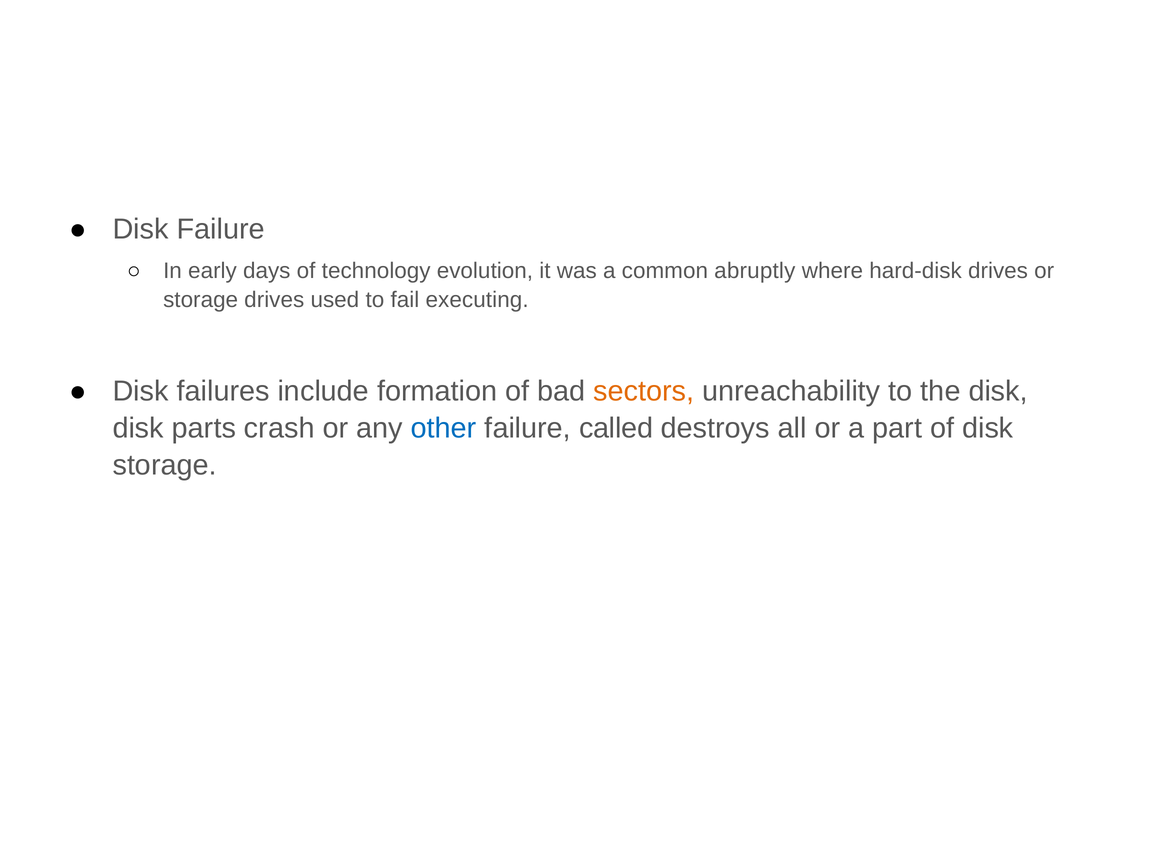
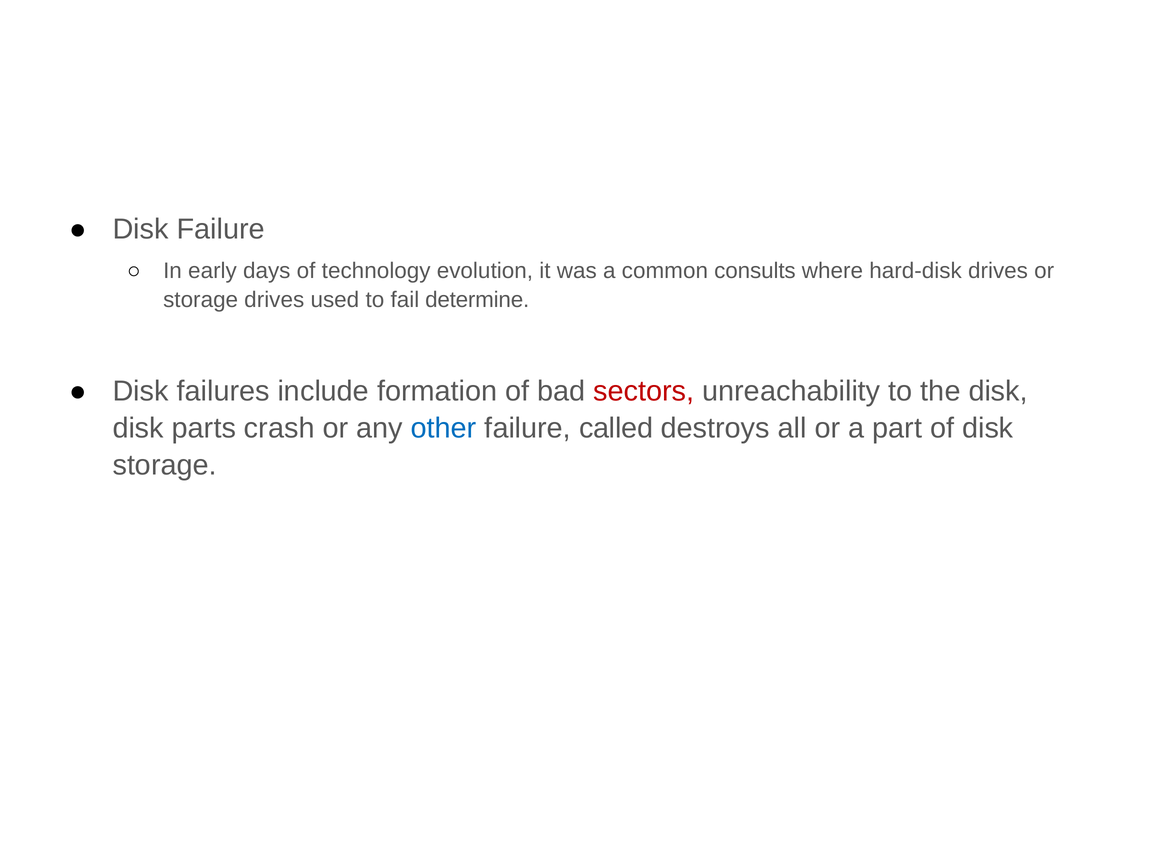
abruptly: abruptly -> consults (755, 271)
executing: executing -> determine (477, 300)
sectors colour: orange -> red (644, 391)
